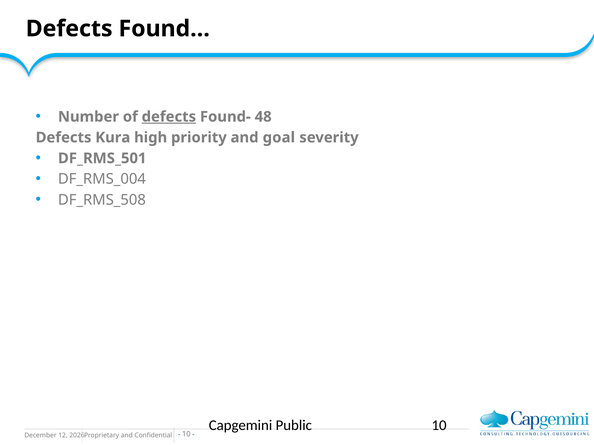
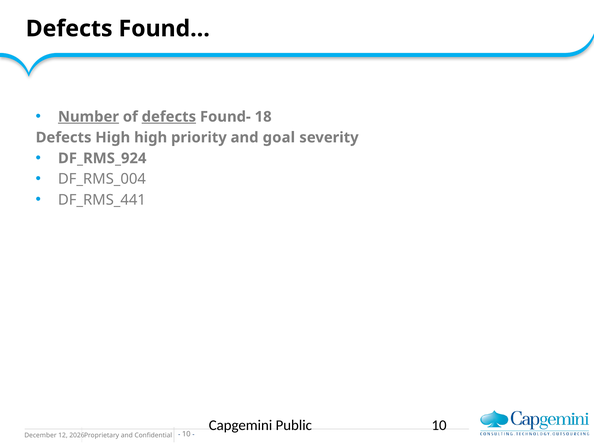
Number underline: none -> present (88, 117)
48: 48 -> 18 (263, 117)
Defects Kura: Kura -> High (113, 138)
DF_RMS_501: DF_RMS_501 -> DF_RMS_924 (102, 158)
DF_RMS_508: DF_RMS_508 -> DF_RMS_441 (102, 200)
